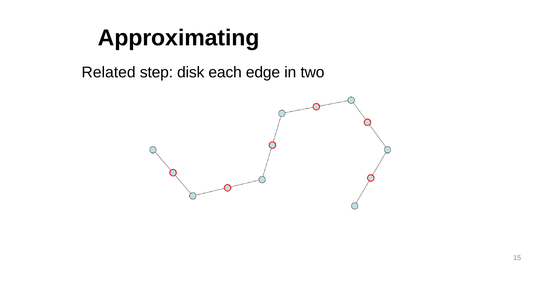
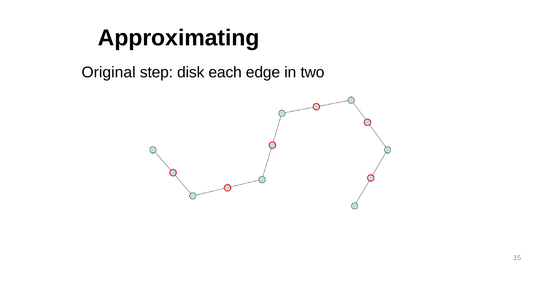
Related: Related -> Original (109, 72)
